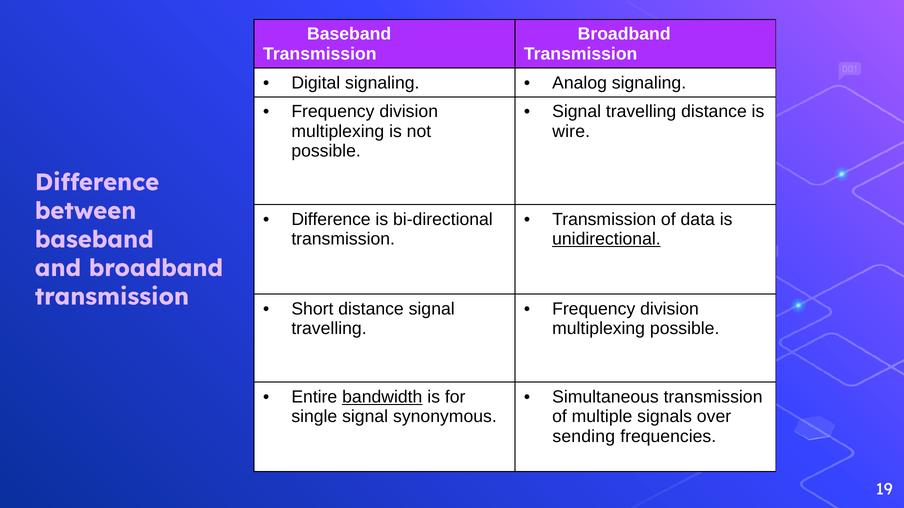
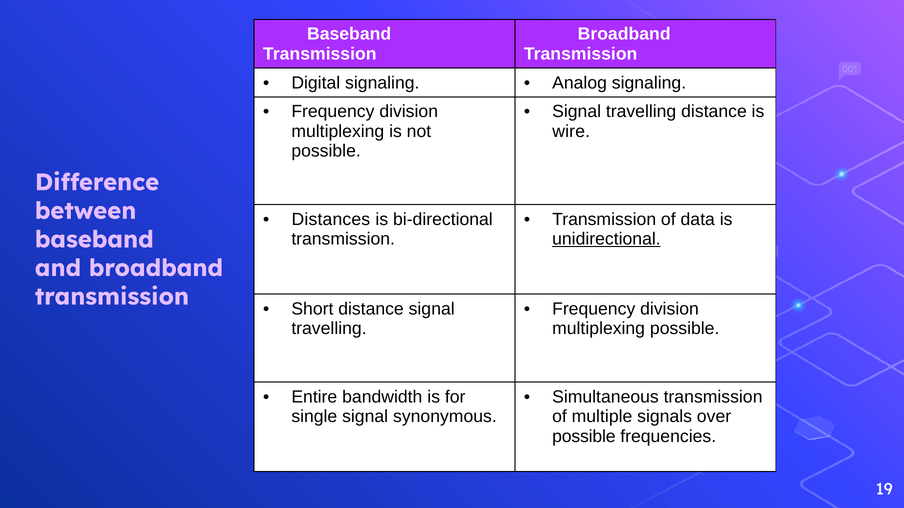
Difference: Difference -> Distances (331, 220)
bandwidth underline: present -> none (382, 397)
sending: sending -> possible (584, 437)
